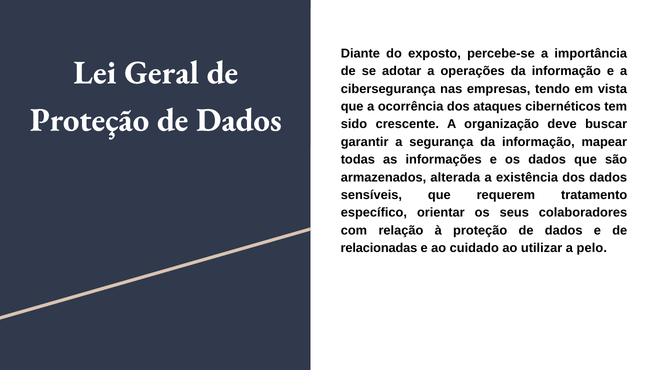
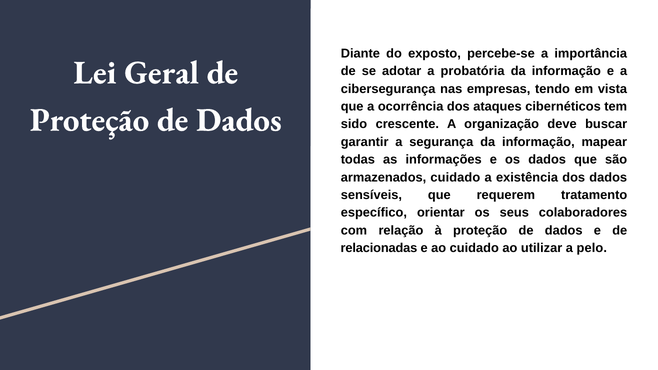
operações: operações -> probatória (473, 71)
armazenados alterada: alterada -> cuidado (455, 177)
